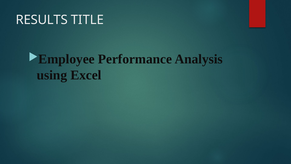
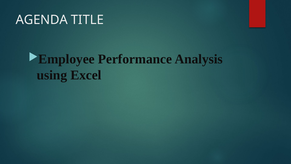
RESULTS: RESULTS -> AGENDA (42, 20)
